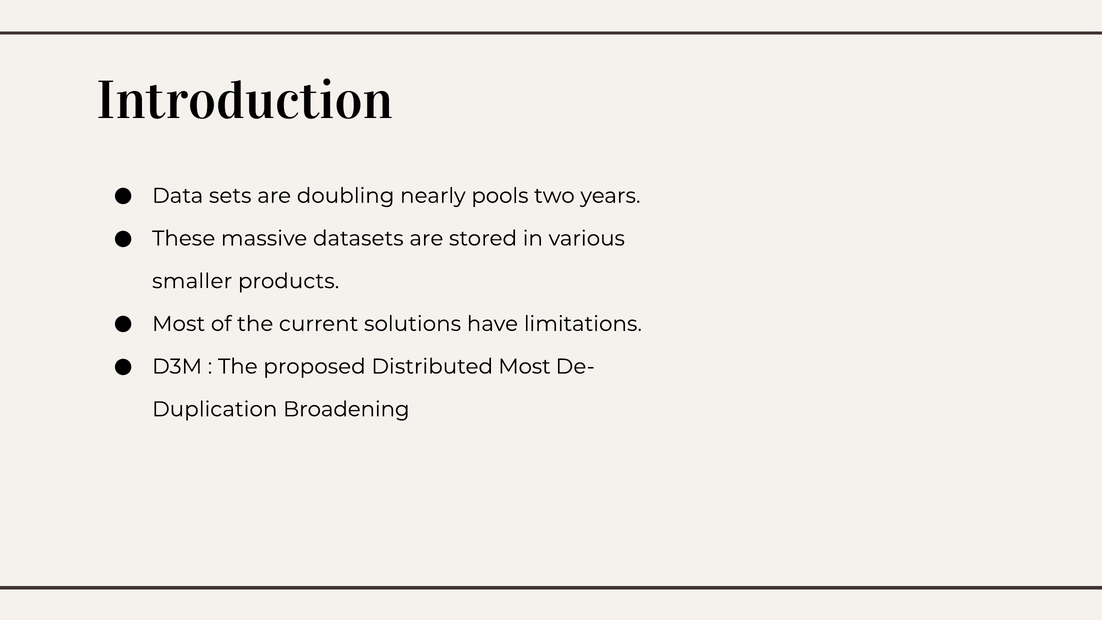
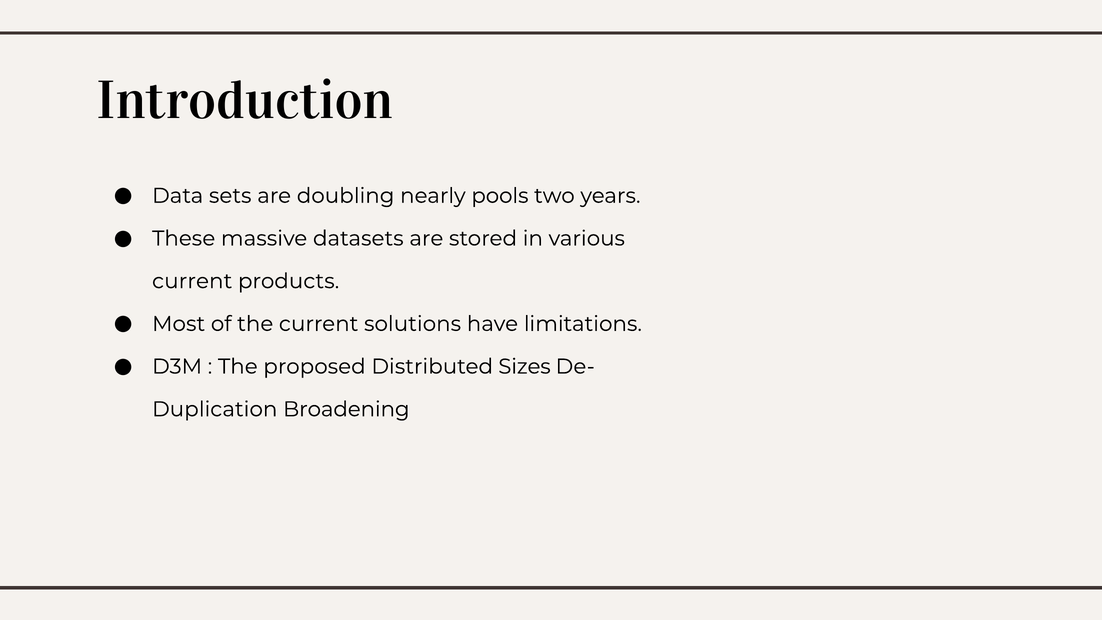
smaller: smaller -> current (192, 281)
Distributed Most: Most -> Sizes (524, 366)
